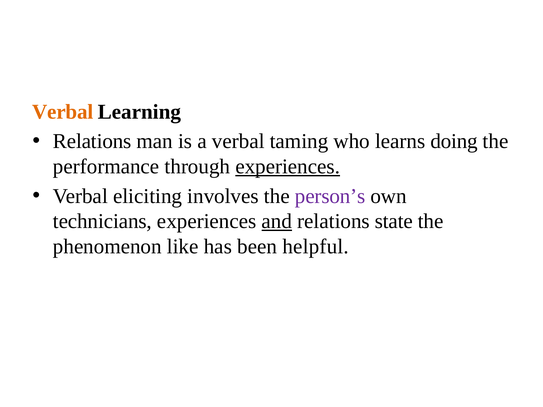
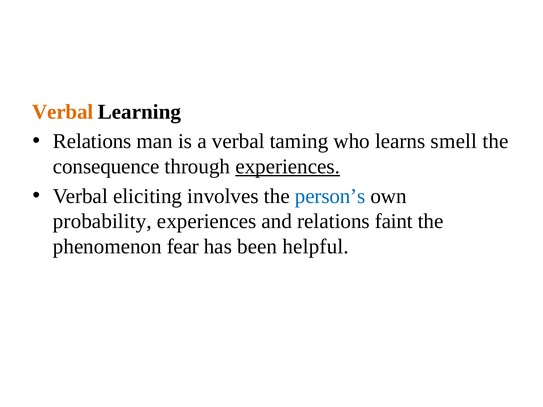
doing: doing -> smell (454, 141)
performance: performance -> consequence (106, 167)
person’s colour: purple -> blue (330, 196)
technicians: technicians -> probability (102, 221)
and underline: present -> none (277, 221)
state: state -> faint (394, 221)
like: like -> fear (183, 247)
